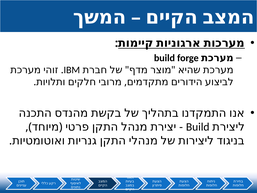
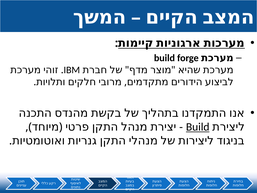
Build underline: none -> present (198, 127)
